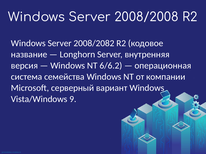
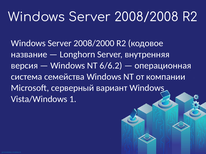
2008/2082: 2008/2082 -> 2008/2000 (94, 43)
9: 9 -> 1 (73, 99)
